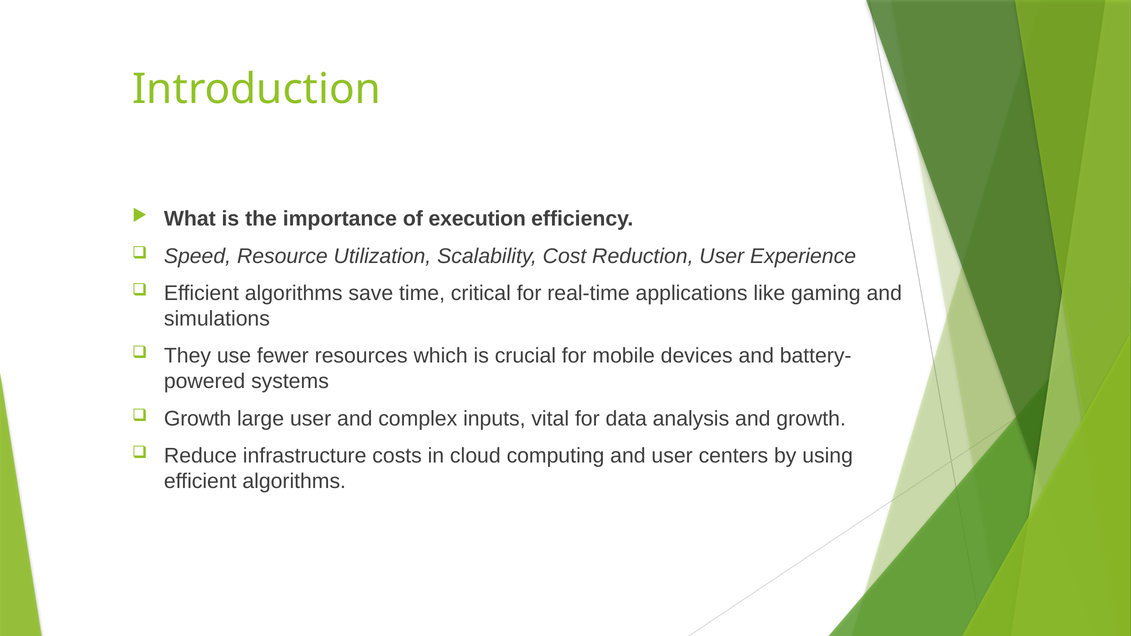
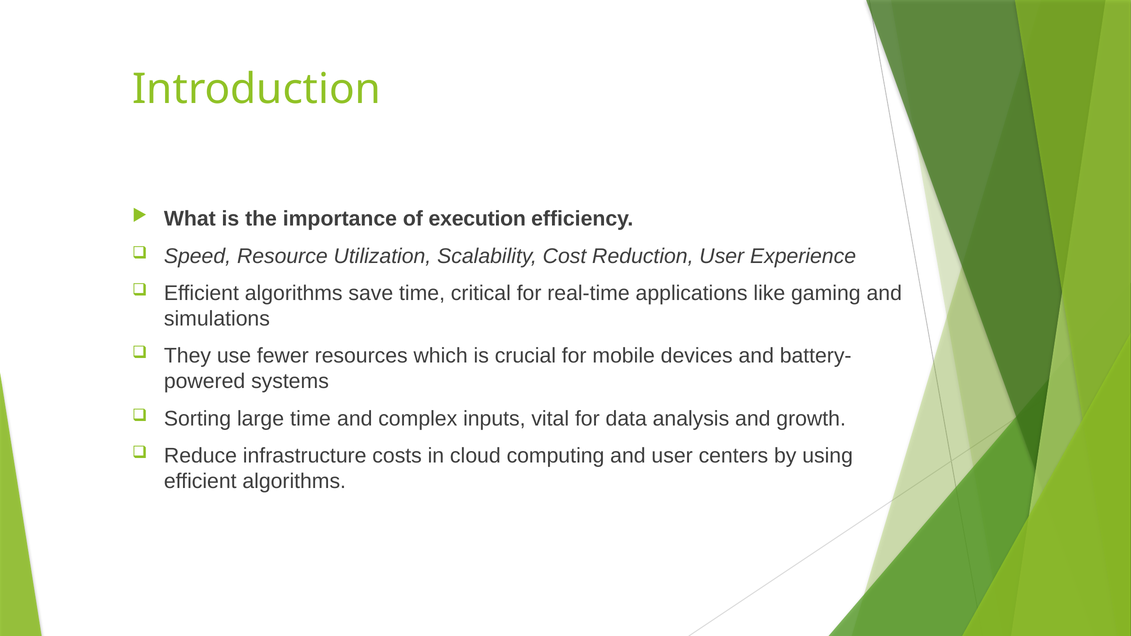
Growth: Growth -> Sorting (198, 419)
large user: user -> time (310, 419)
